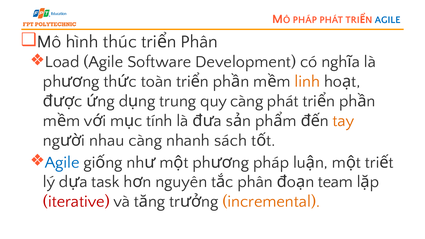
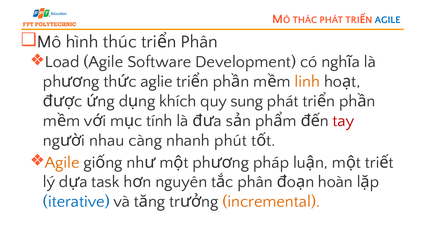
PHÁP: PHÁP -> THÁC (305, 20)
toàn: toàn -> aglie (157, 82)
trung: trung -> khích (178, 101)
quy càng: càng -> sung (247, 101)
tay colour: orange -> red (343, 121)
sách: sách -> phút (231, 141)
Agile colour: blue -> orange (62, 162)
team: team -> hoàn (335, 182)
iterative colour: red -> blue (76, 202)
